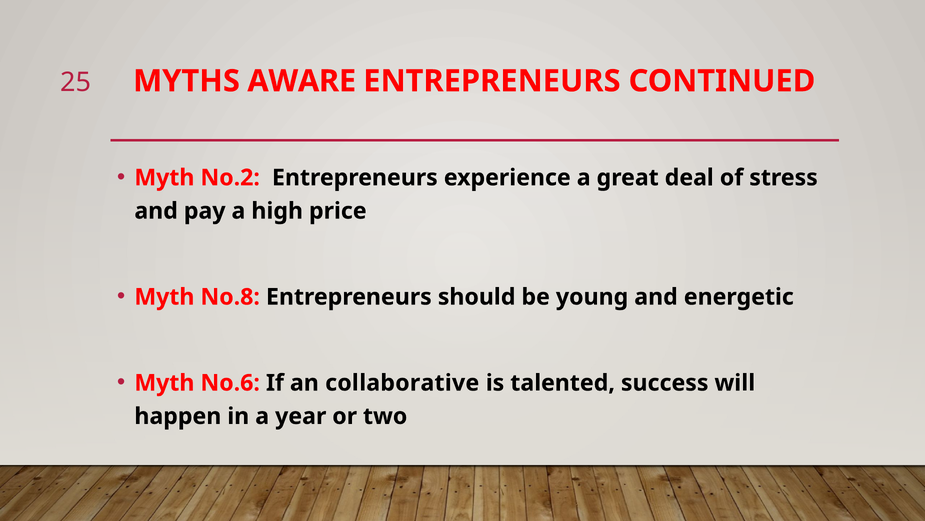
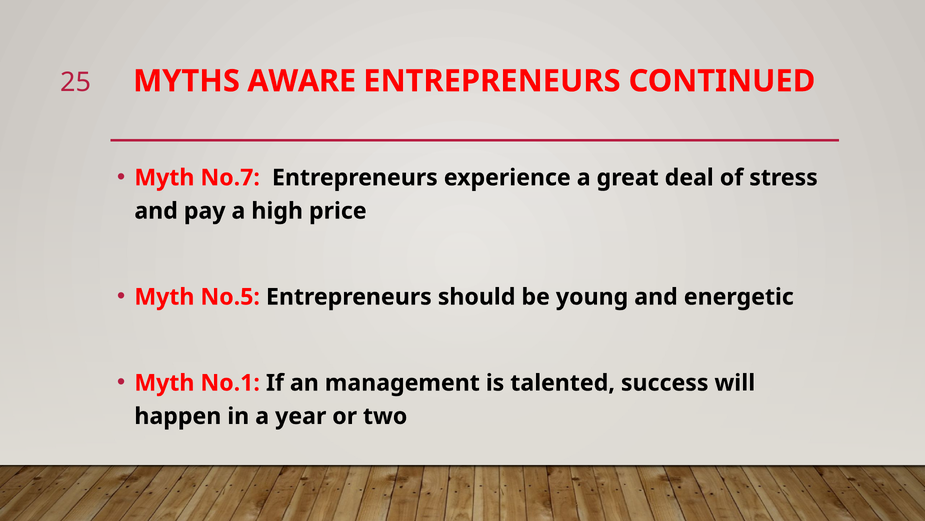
No.2: No.2 -> No.7 (230, 177)
No.8: No.8 -> No.5 (230, 297)
No.6: No.6 -> No.1 (230, 382)
collaborative: collaborative -> management (402, 382)
